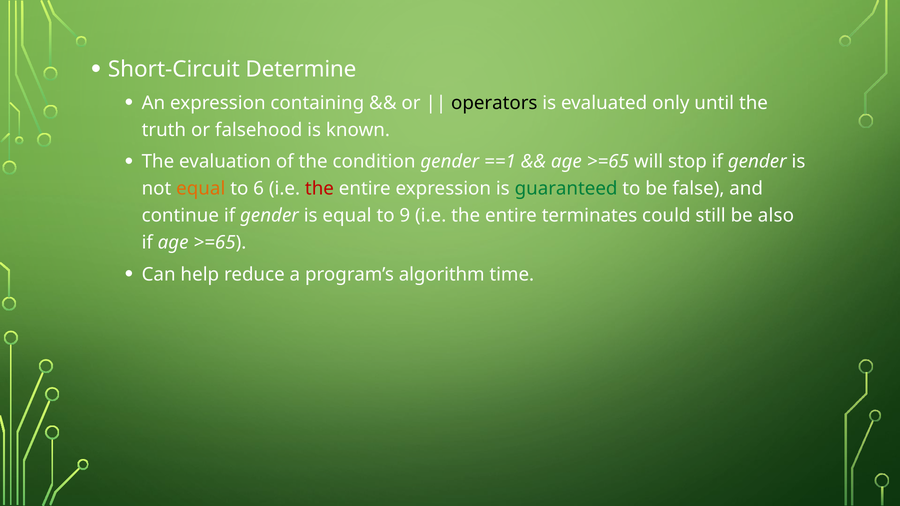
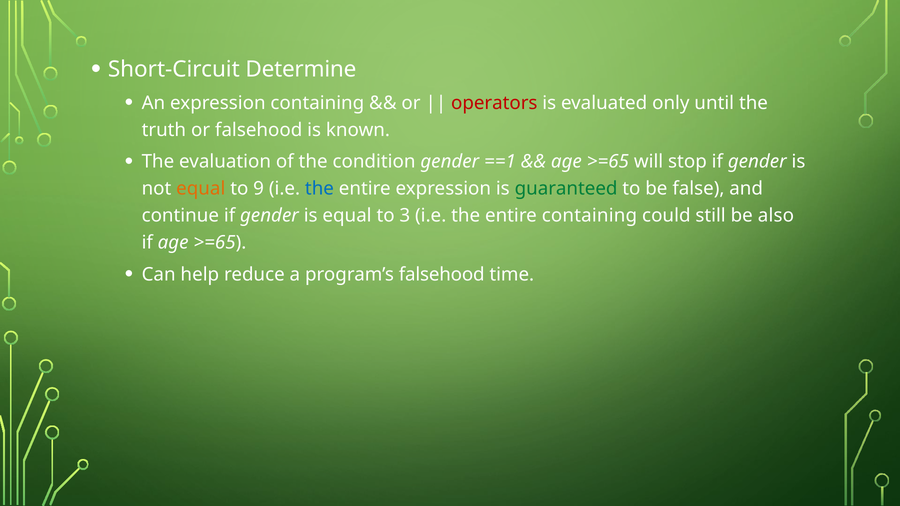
operators colour: black -> red (494, 103)
6: 6 -> 9 (259, 189)
the colour: red -> blue (319, 189)
9: 9 -> 3 (405, 216)
entire terminates: terminates -> containing (589, 216)
program’s algorithm: algorithm -> falsehood (442, 274)
